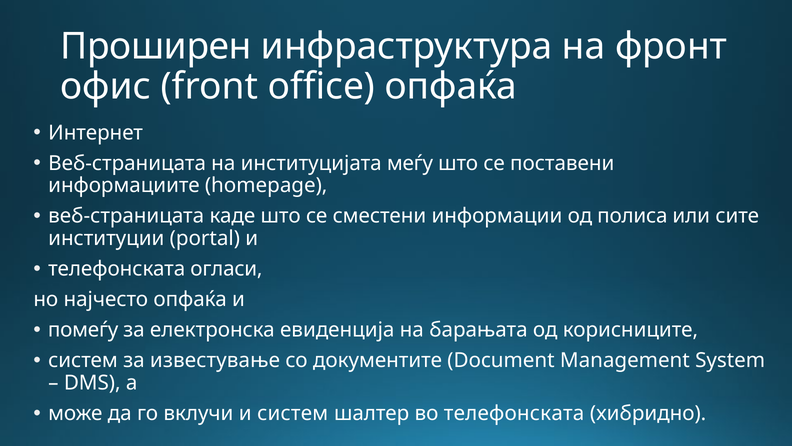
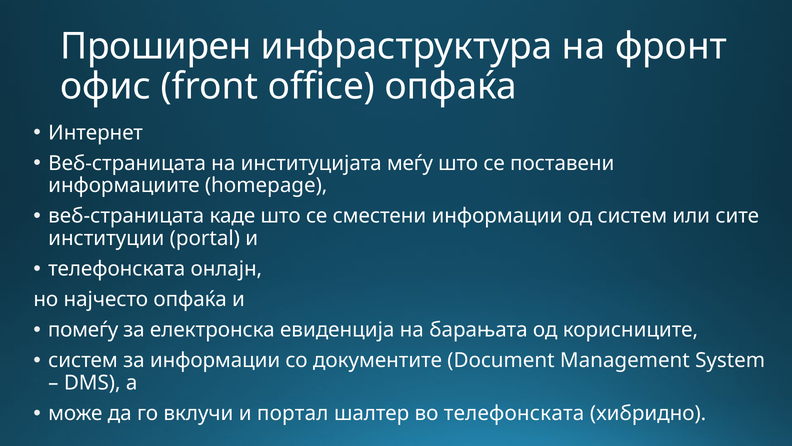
од полиса: полиса -> систем (632, 216)
огласи: огласи -> онлајн (226, 269)
за известување: известување -> информации (215, 360)
и систем: систем -> портал (293, 413)
